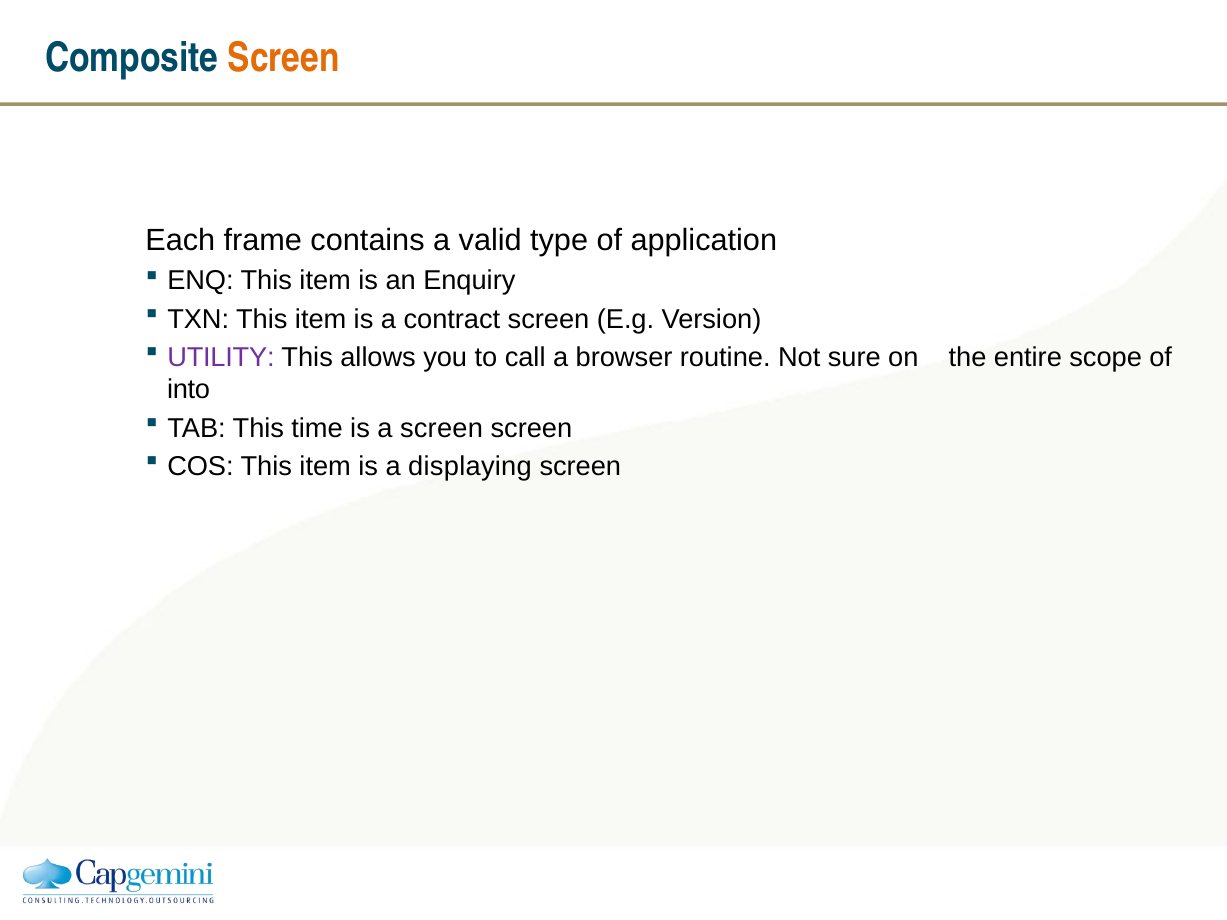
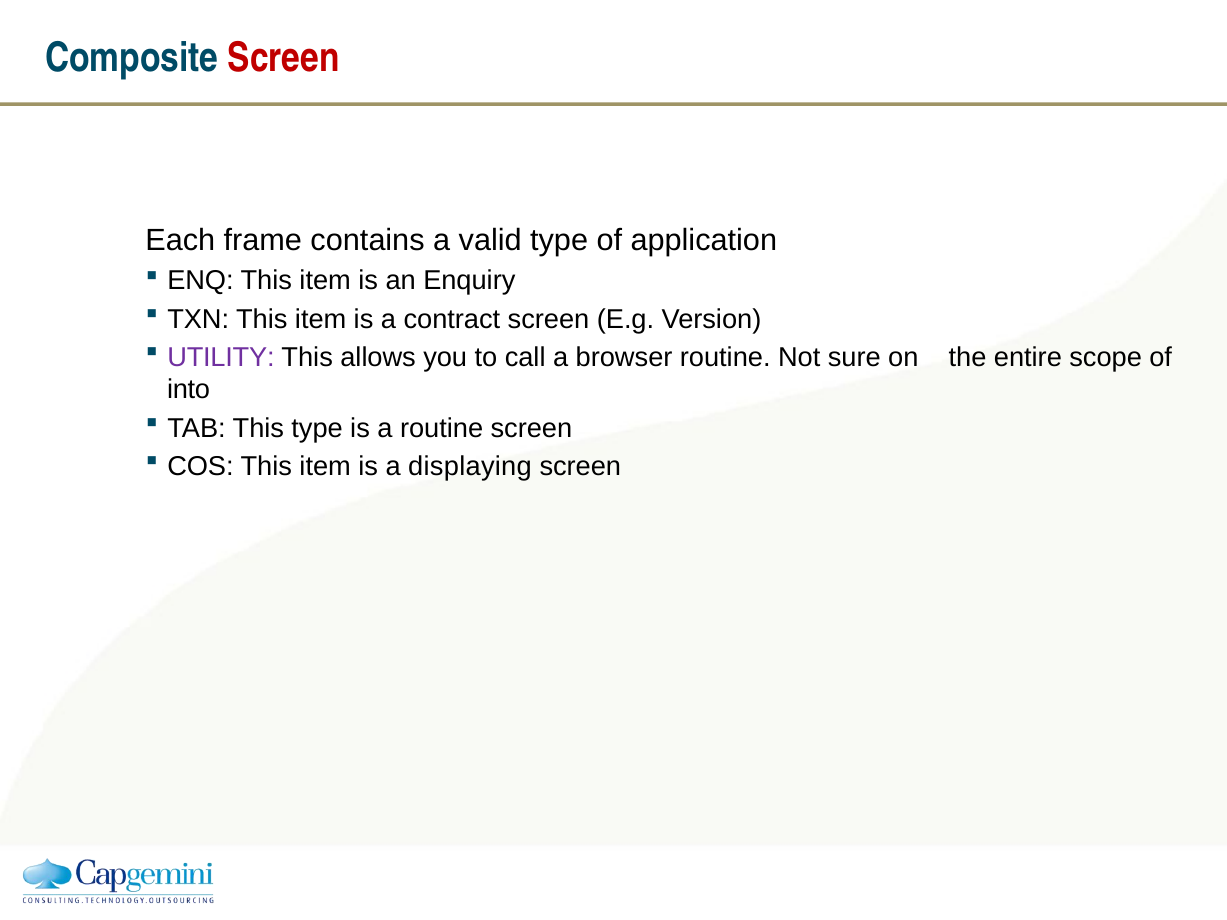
Screen colour: orange -> red (284, 58)
This time: time -> type (317, 428)
a screen: screen -> routine (442, 428)
